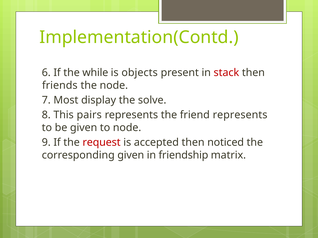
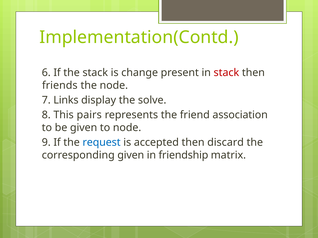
the while: while -> stack (95, 73)
objects: objects -> change (140, 73)
Most: Most -> Links (66, 100)
friend represents: represents -> association (240, 115)
request colour: red -> blue (102, 143)
noticed: noticed -> discard (226, 143)
